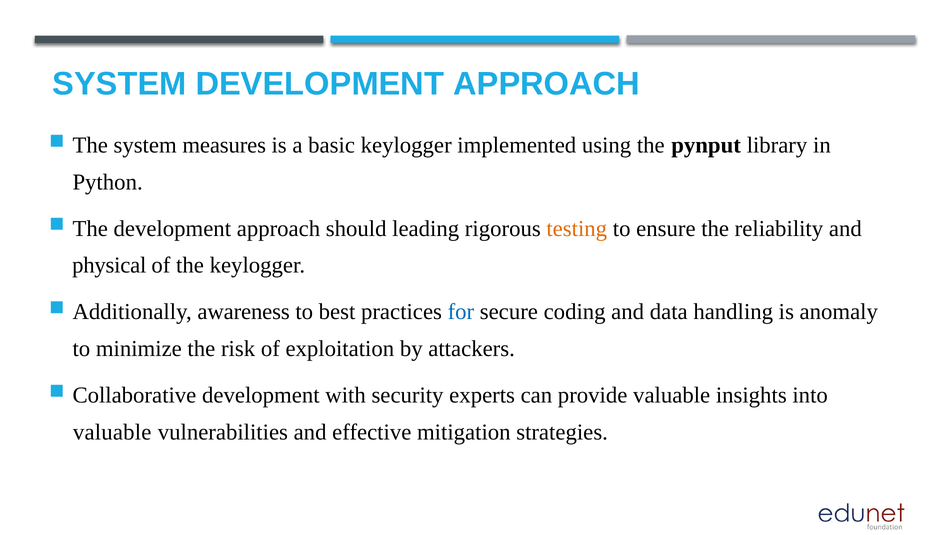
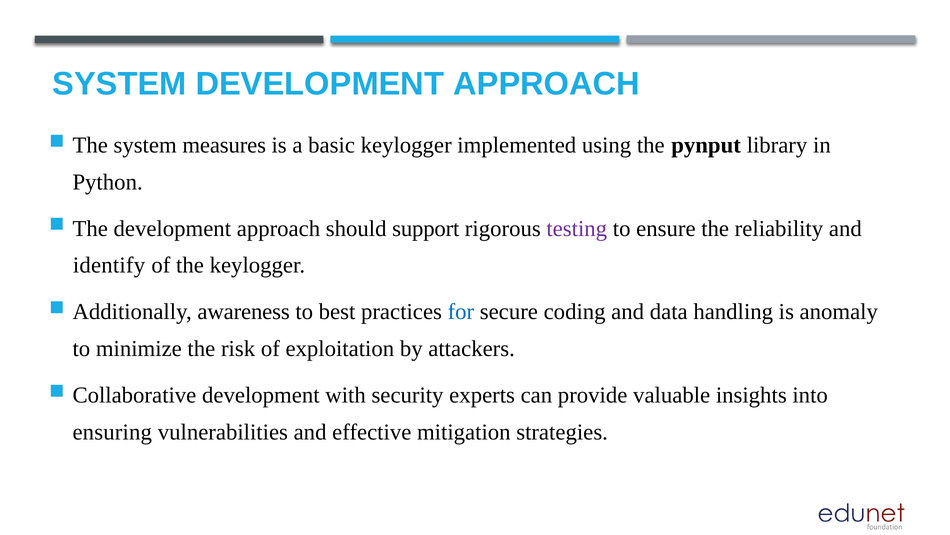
leading: leading -> support (426, 228)
testing colour: orange -> purple (577, 228)
physical: physical -> identify (109, 265)
valuable: valuable -> ensuring (112, 432)
